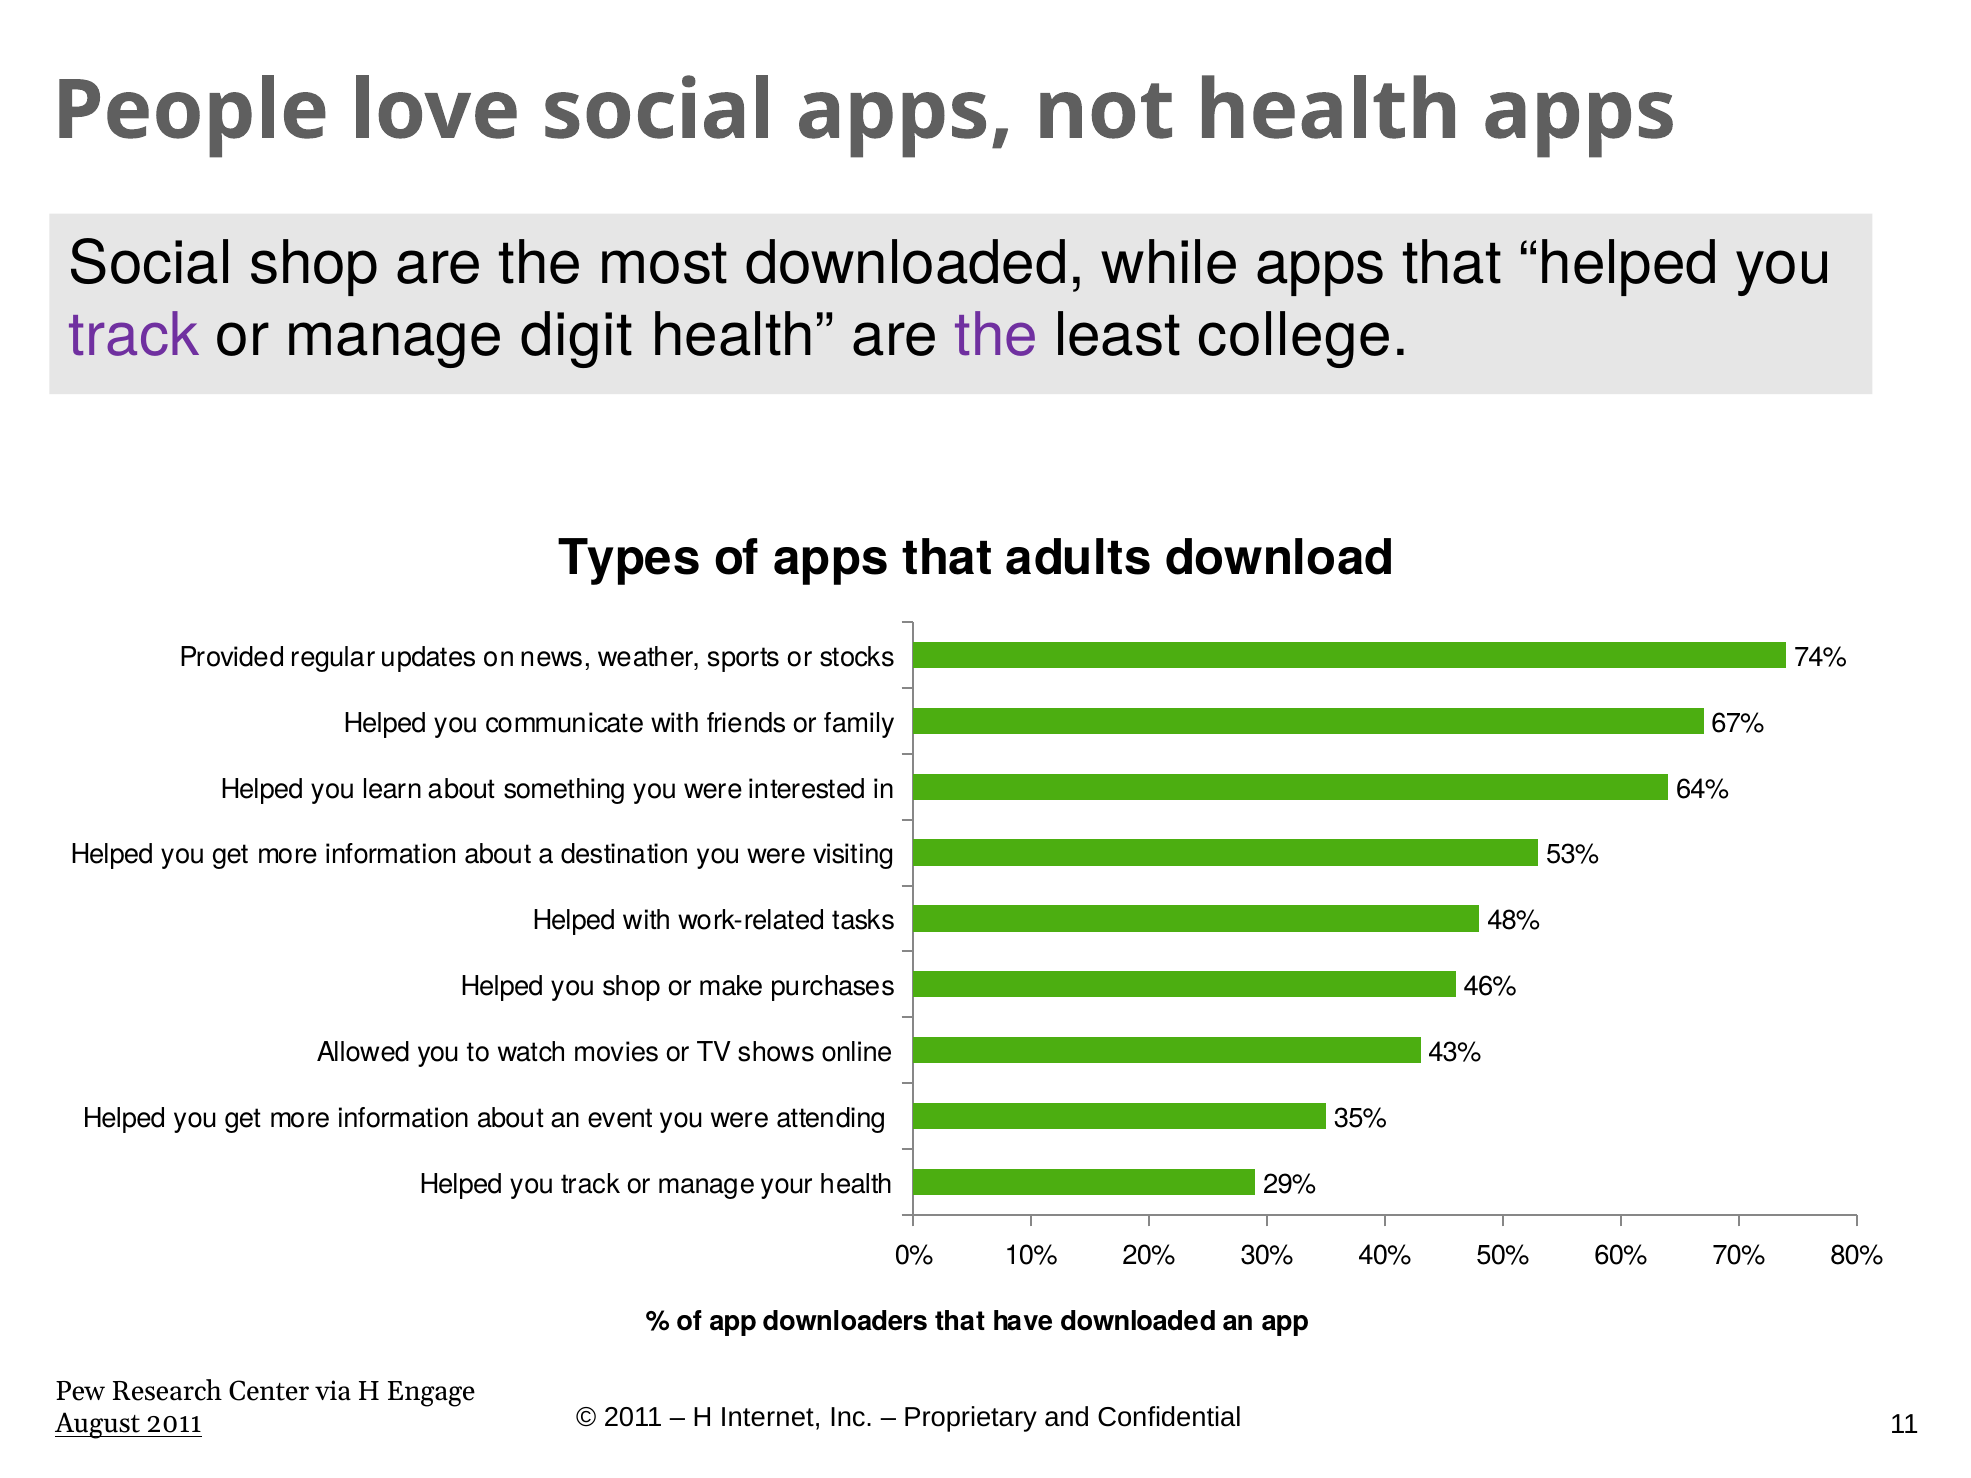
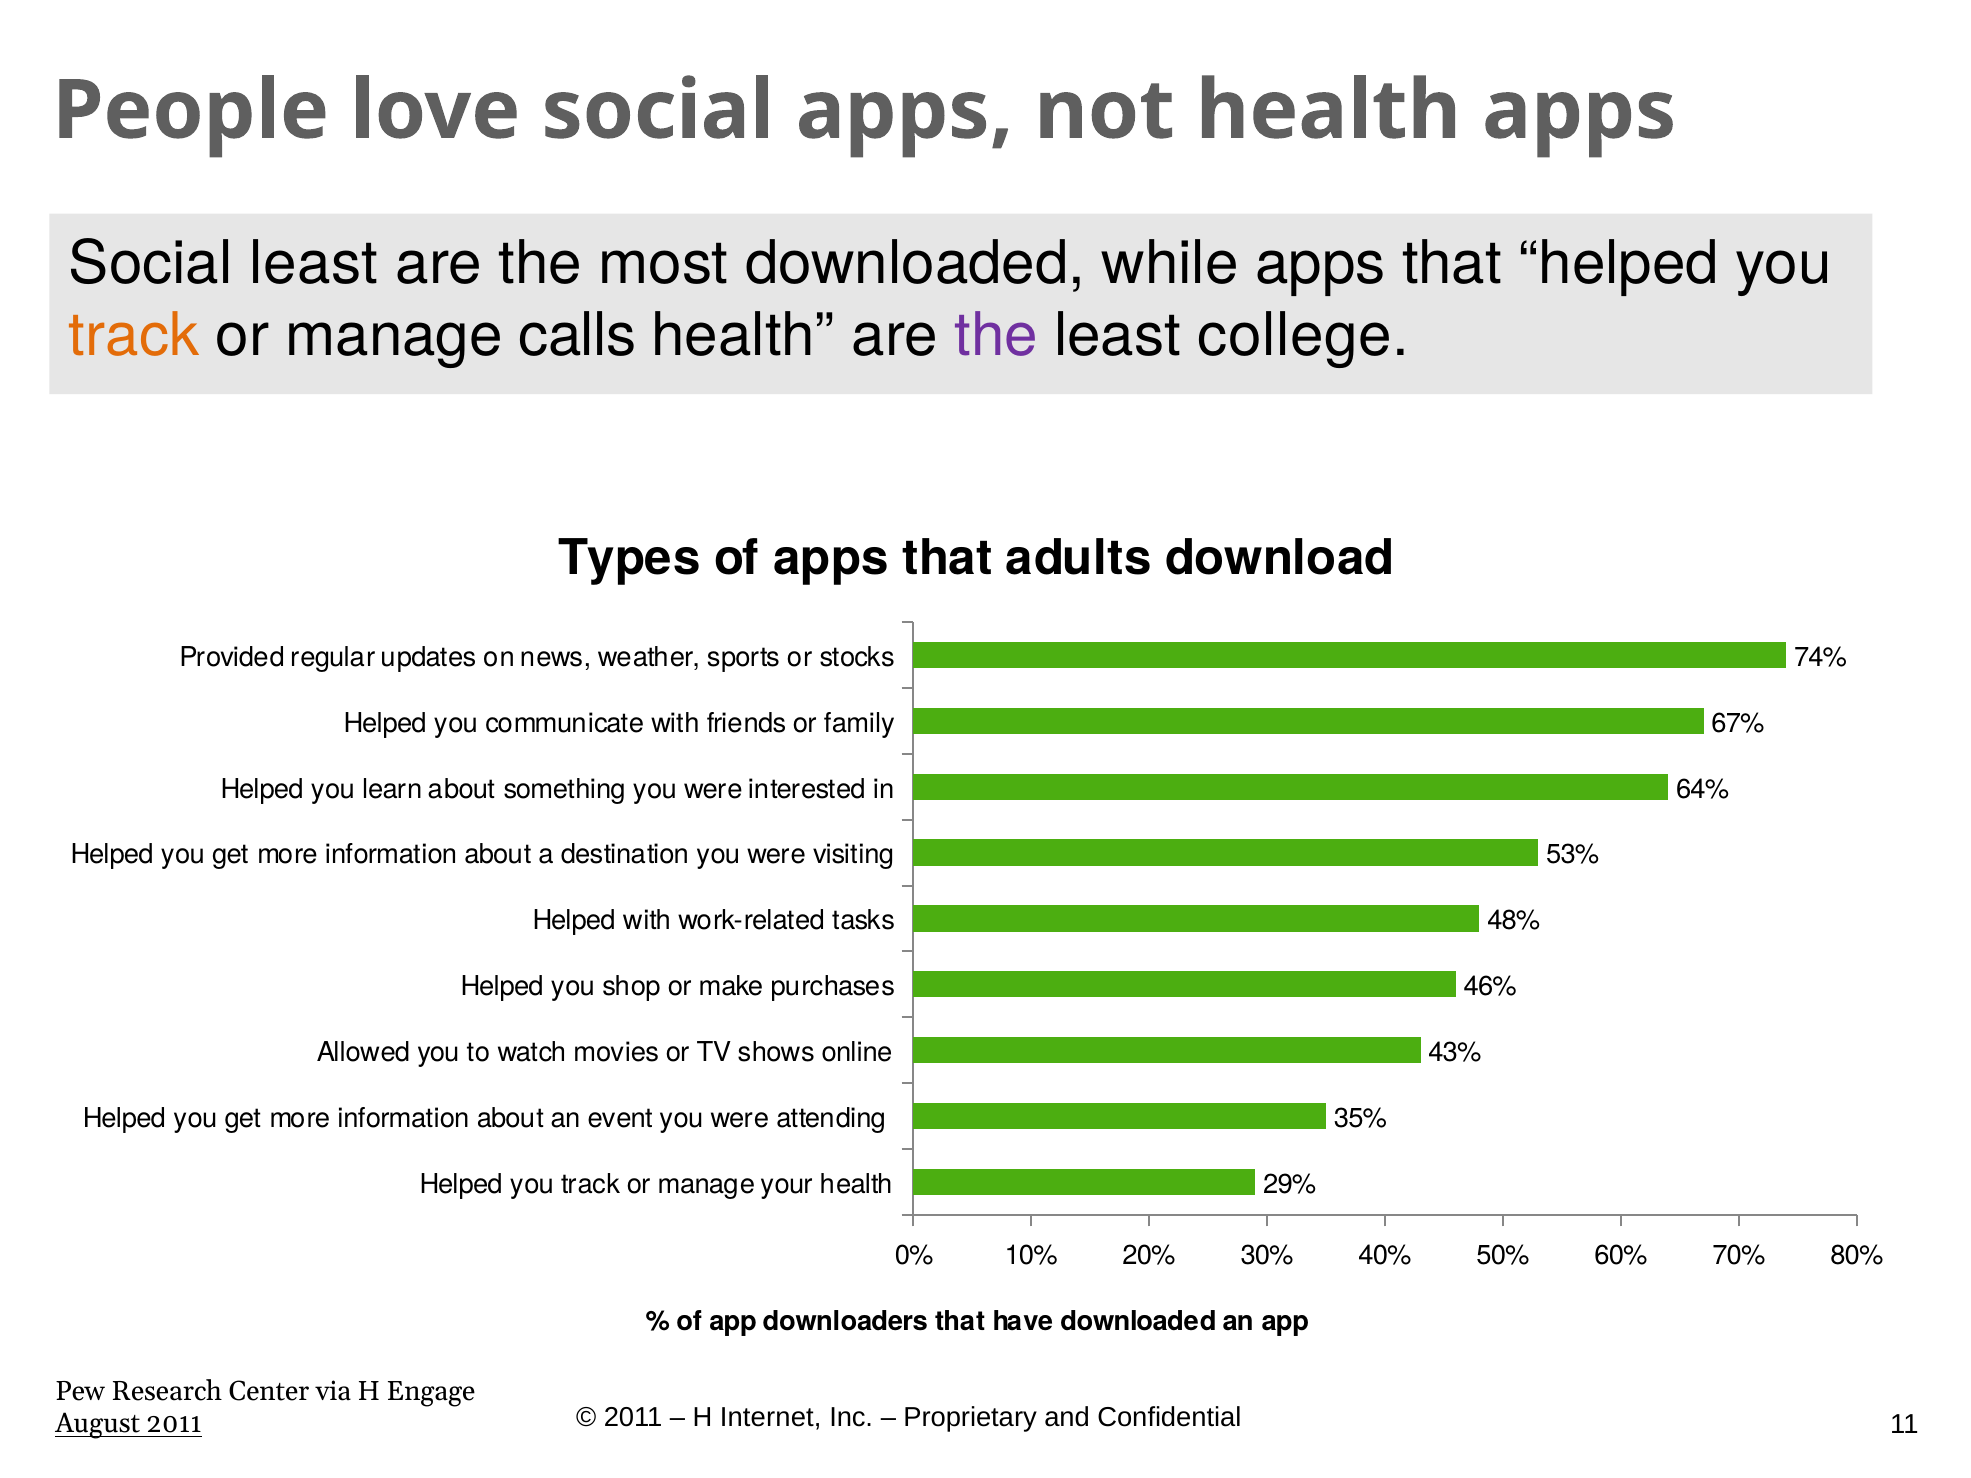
Social shop: shop -> least (314, 264)
track colour: purple -> orange (134, 336)
digit: digit -> calls (578, 336)
